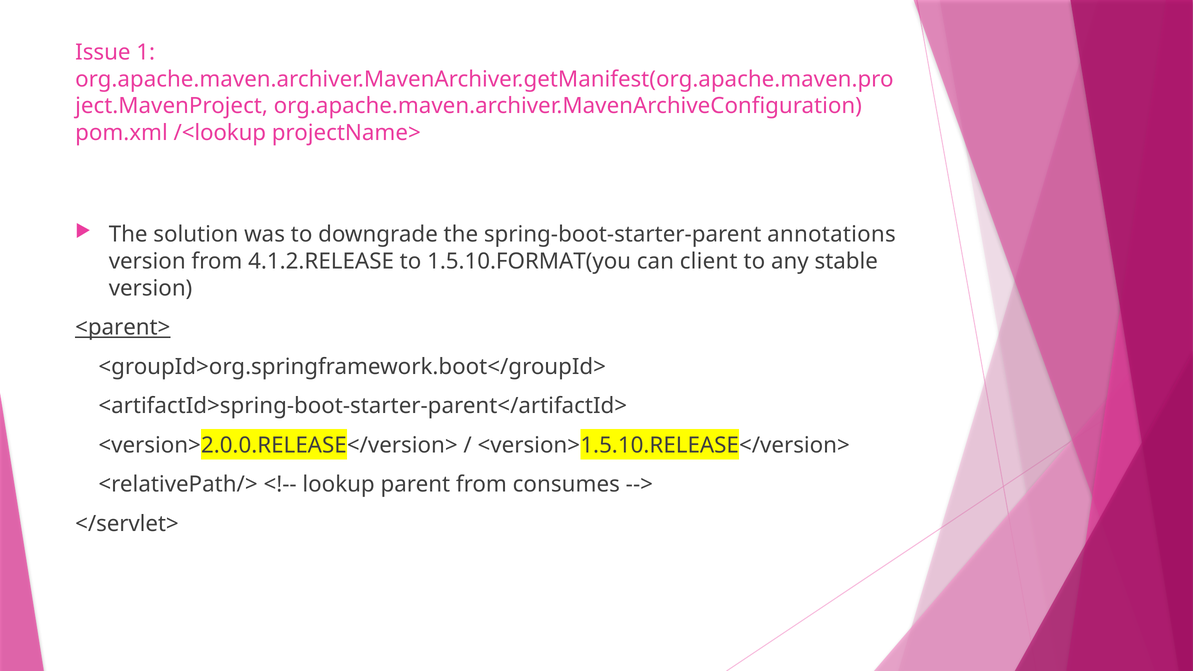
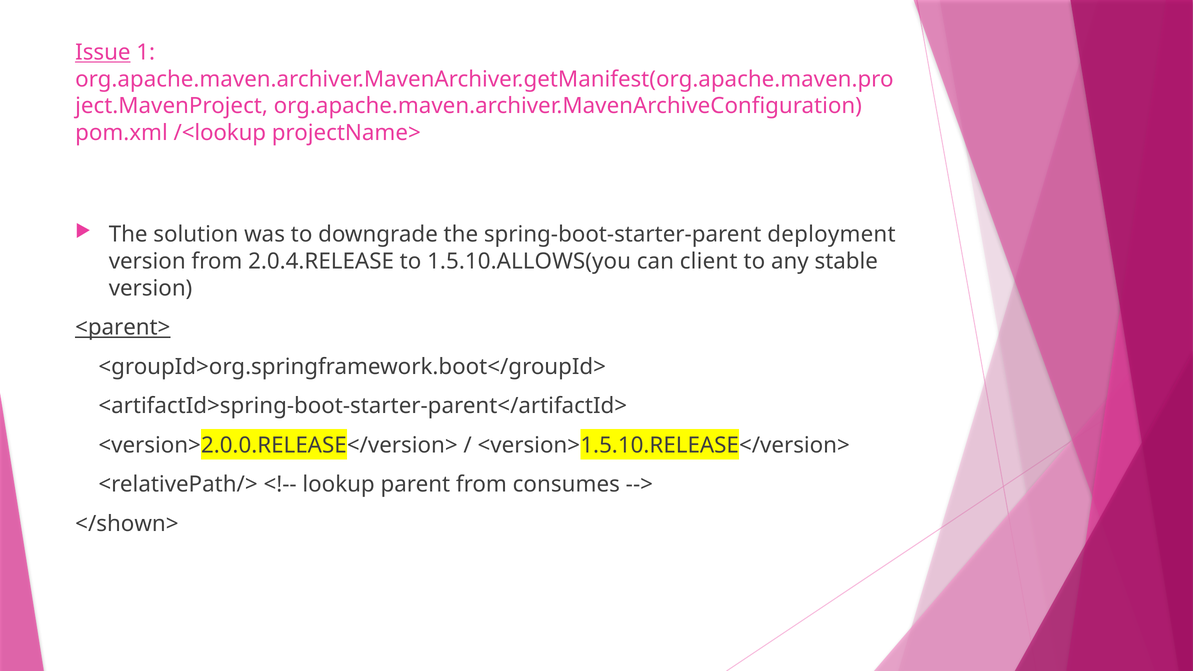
Issue underline: none -> present (103, 52)
annotations: annotations -> deployment (831, 235)
4.1.2.RELEASE: 4.1.2.RELEASE -> 2.0.4.RELEASE (321, 261)
1.5.10.FORMAT(you: 1.5.10.FORMAT(you -> 1.5.10.ALLOWS(you (529, 261)
</servlet>: </servlet> -> </shown> (127, 524)
